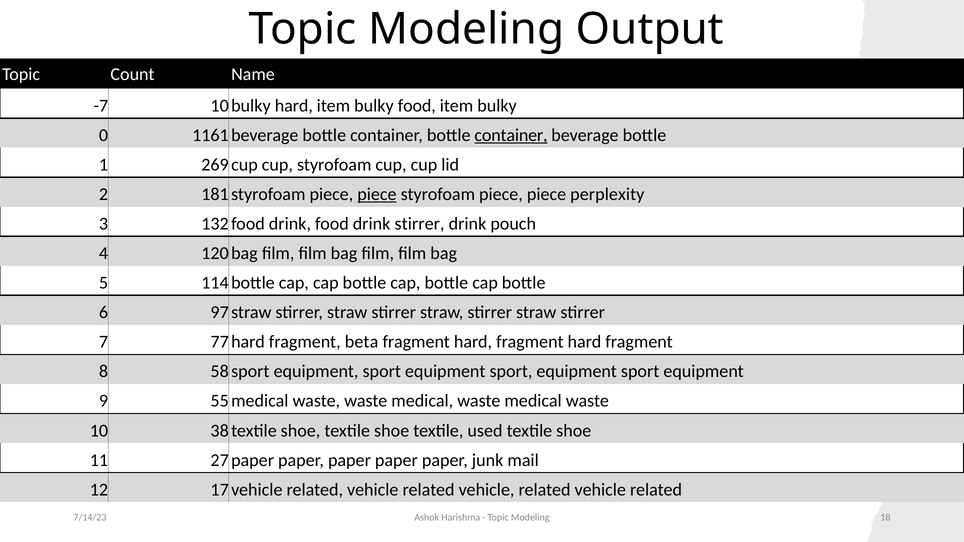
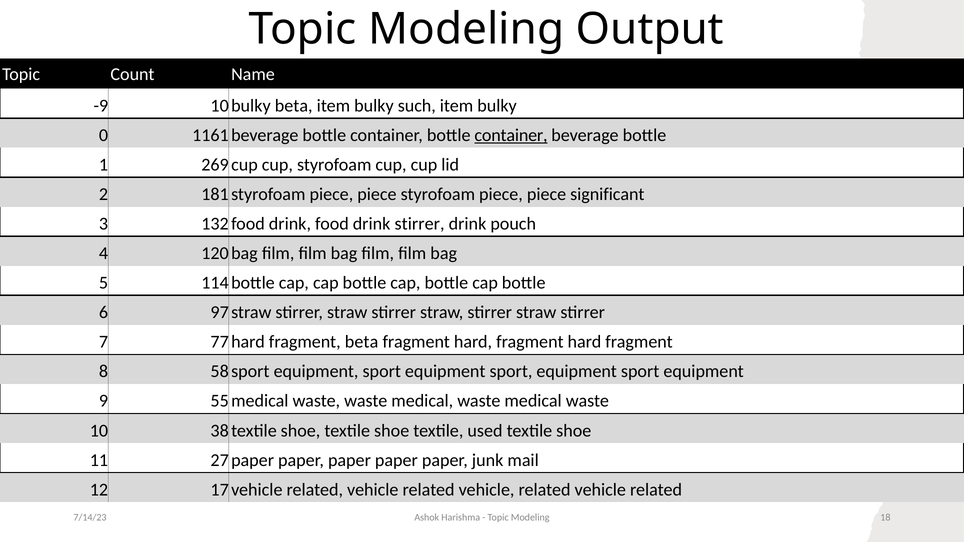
-7: -7 -> -9 (101, 106)
hard: hard -> beta (294, 106)
bulky food: food -> such (417, 106)
piece underline: present -> none (377, 194)
perplexity: perplexity -> significant (607, 194)
